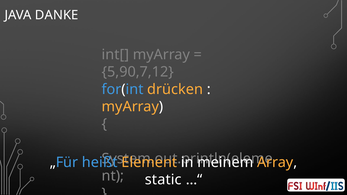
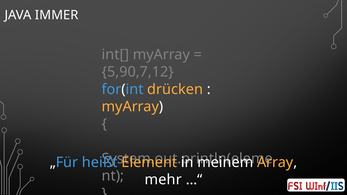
DANKE: DANKE -> IMMER (57, 15)
static: static -> mehr (163, 180)
